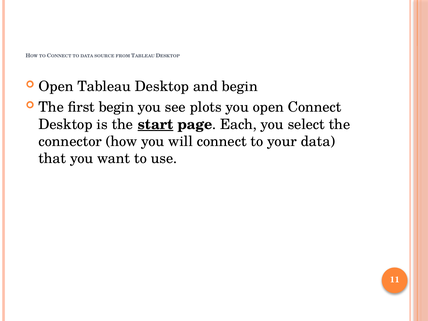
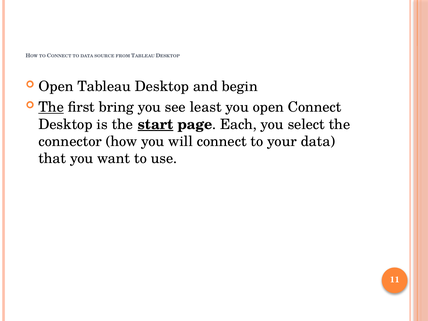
The underline: none -> present (51, 107)
first begin: begin -> bring (116, 107)
plots: plots -> least (206, 107)
